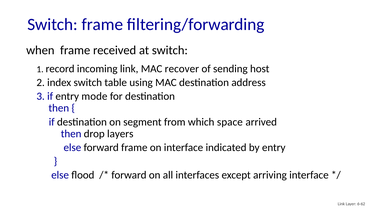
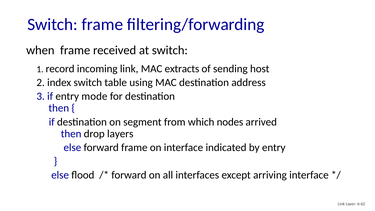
recover: recover -> extracts (182, 69)
space: space -> nodes (230, 122)
